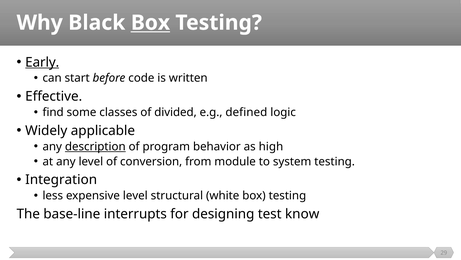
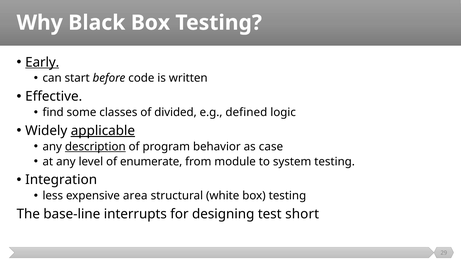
Box underline: present -> none (150, 23)
applicable underline: none -> present (103, 130)
high: high -> case (271, 146)
conversion: conversion -> enumerate (151, 161)
expensive level: level -> area (135, 195)
know: know -> short (302, 213)
